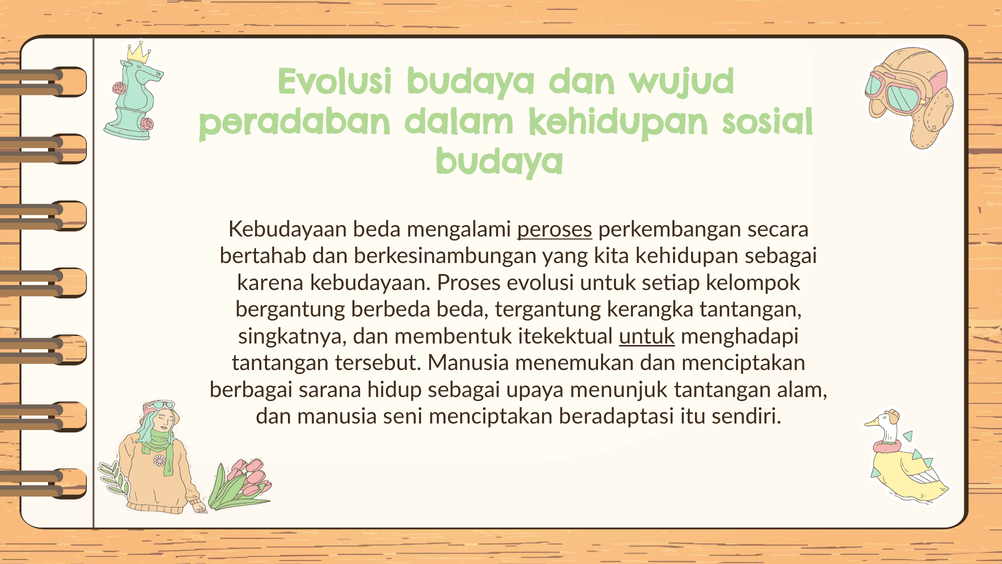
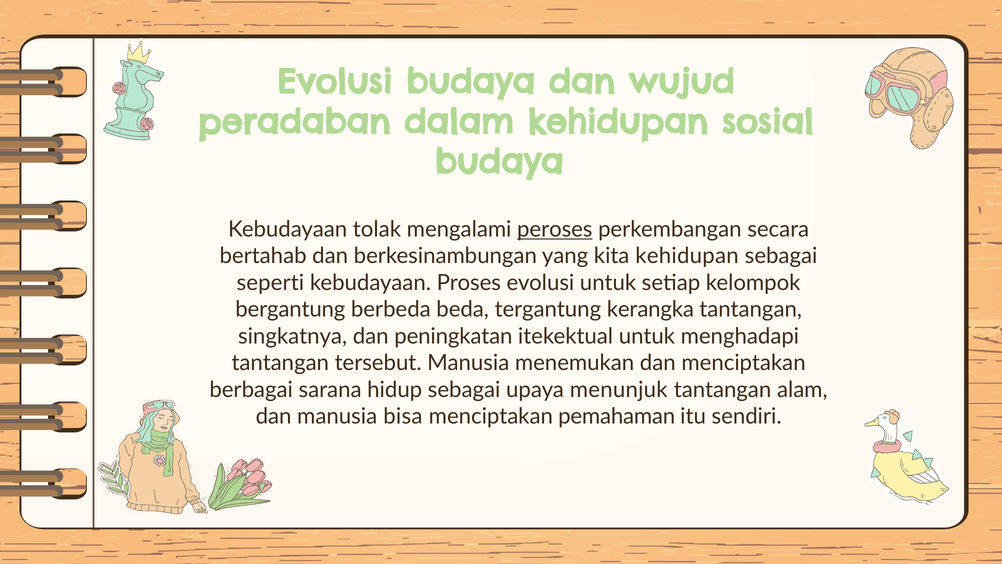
Kebudayaan beda: beda -> tolak (377, 229)
karena: karena -> seperti (270, 283)
membentuk: membentuk -> peningkatan (453, 336)
untuk underline: present -> none (647, 336)
seni: seni -> bisa (403, 416)
beradaptasi: beradaptasi -> pemahaman (617, 416)
